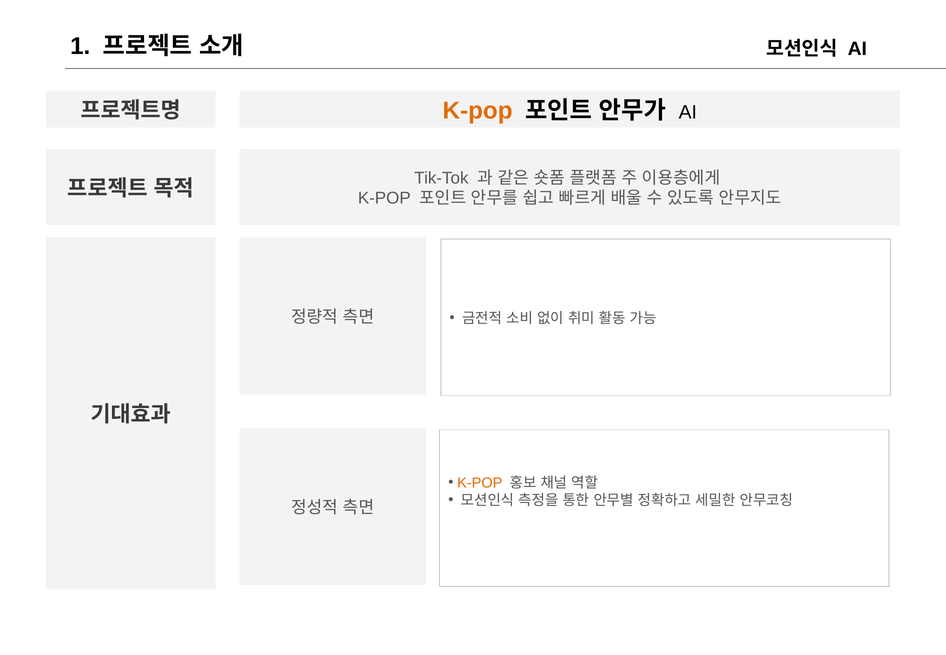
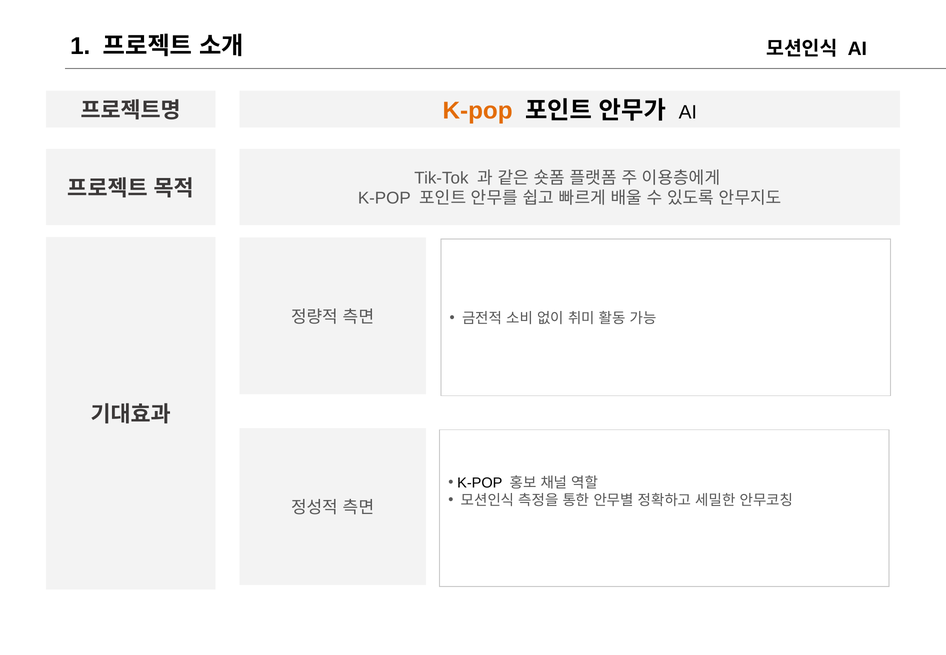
K-POP colour: orange -> black (480, 483)
